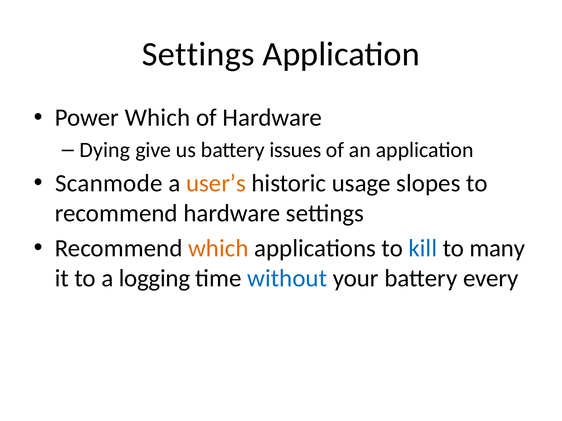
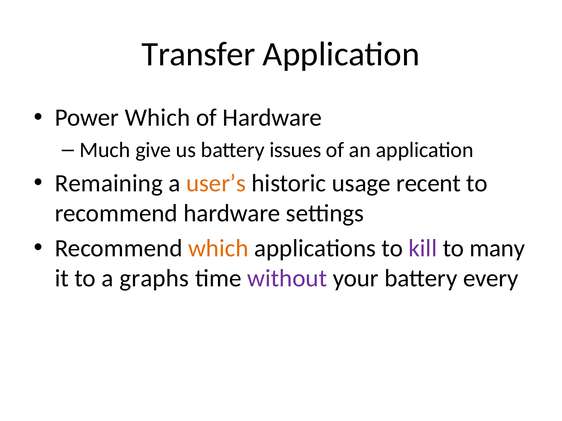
Settings: Settings -> Transfer (198, 54)
Dying: Dying -> Much (105, 150)
Scanmode: Scanmode -> Remaining (109, 184)
slopes: slopes -> recent (429, 184)
kill colour: blue -> purple (423, 248)
logging: logging -> graphs (154, 278)
without colour: blue -> purple (287, 278)
